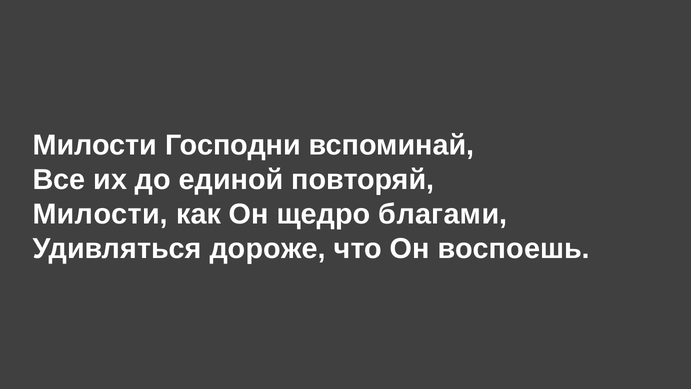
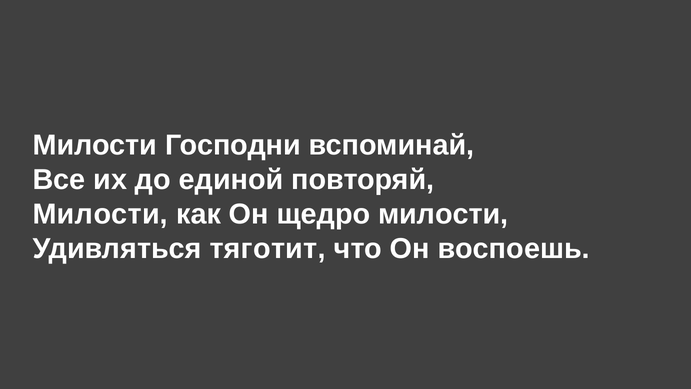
щедро благами: благами -> милости (443, 214)
дороже: дороже -> тяготит (268, 249)
